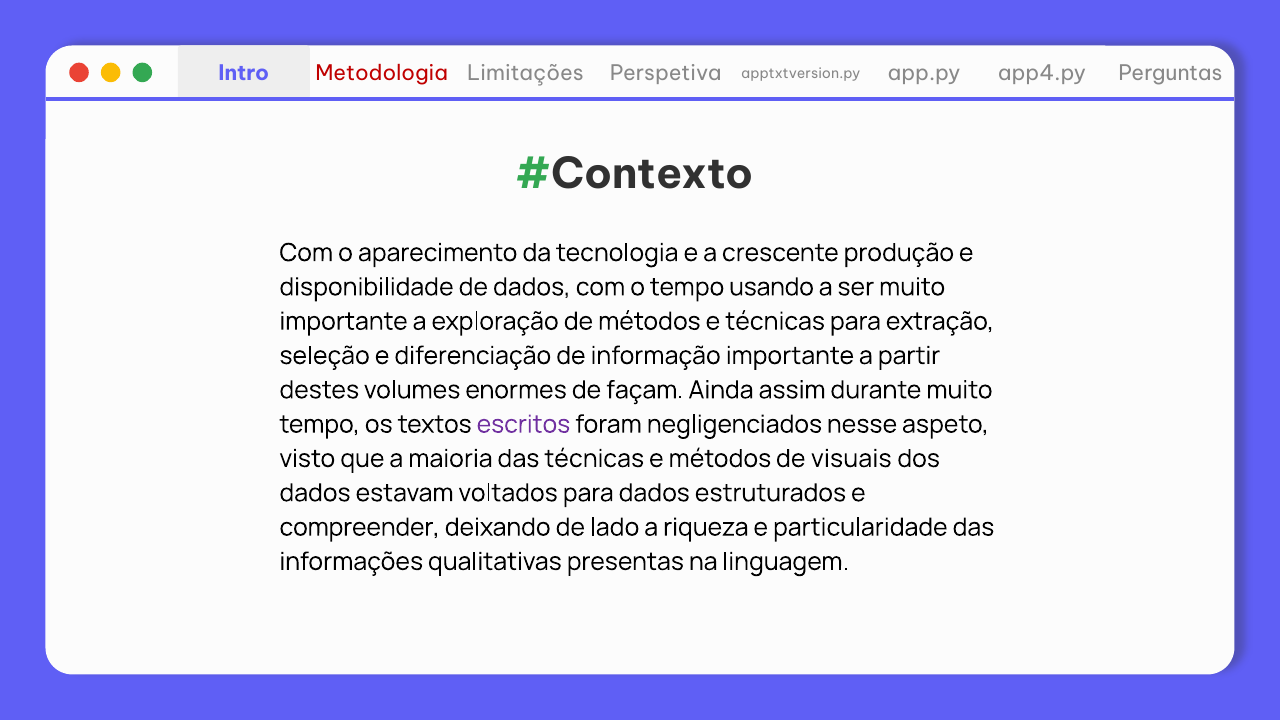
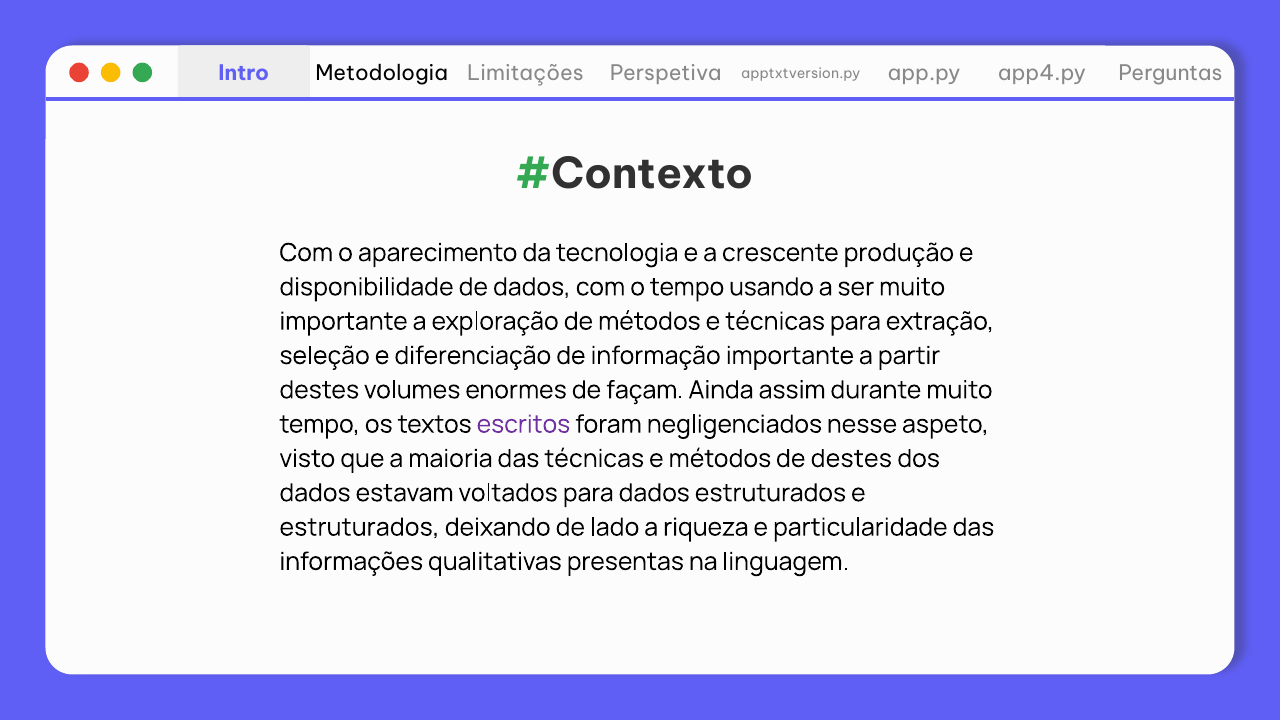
Metodologia colour: red -> black (382, 74)
de visuais: visuais -> destes (851, 459)
compreender: compreender -> estruturados (359, 527)
